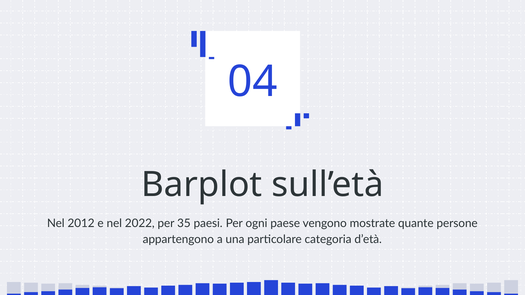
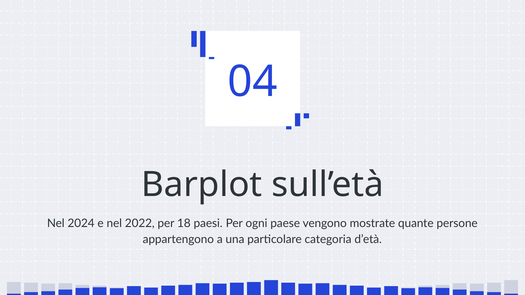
2012: 2012 -> 2024 (81, 224)
35: 35 -> 18 (184, 224)
